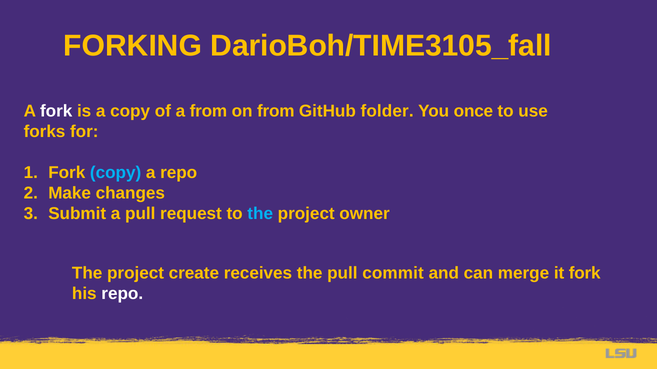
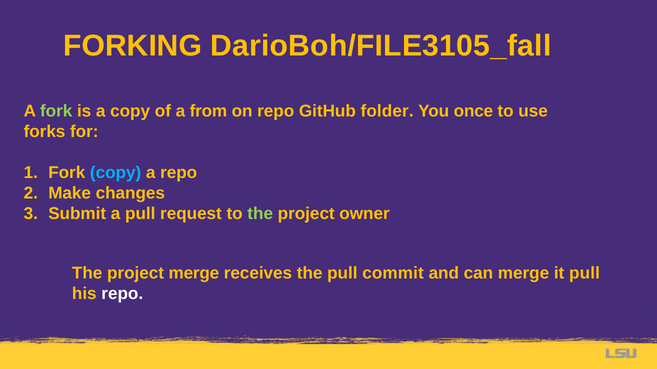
DarioBoh/TIME3105_fall: DarioBoh/TIME3105_fall -> DarioBoh/FILE3105_fall (381, 46)
fork colour: white -> light green (56, 111)
on from: from -> repo (276, 111)
the colour: light blue -> light green (260, 214)
project create: create -> merge (194, 274)
it fork: fork -> pull (585, 274)
